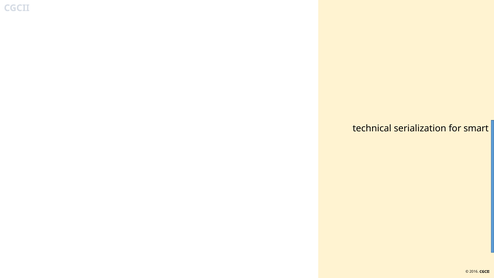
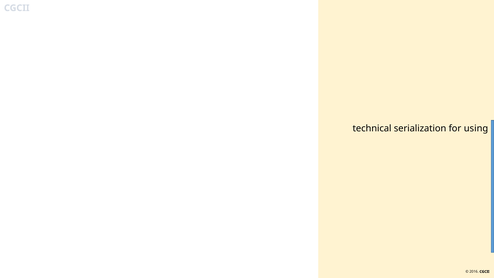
smart: smart -> using (476, 128)
